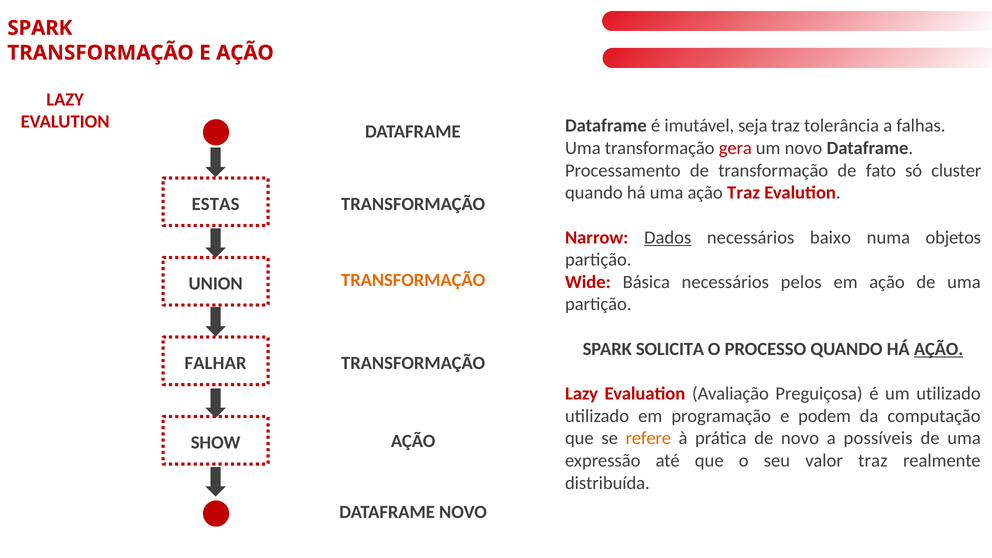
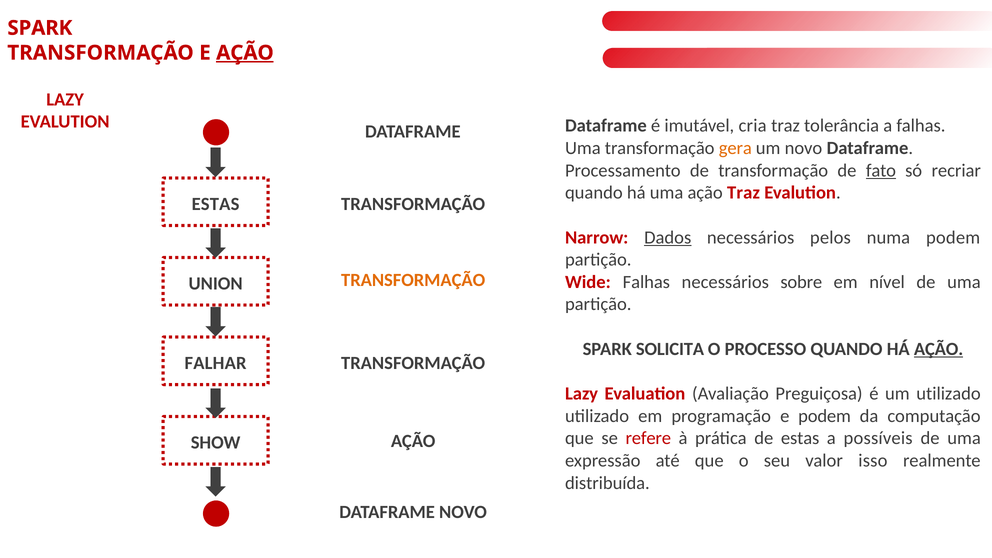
AÇÃO underline: none -> present (245, 53)
seja: seja -> cria (753, 126)
gera colour: red -> orange (735, 148)
fato underline: none -> present (881, 170)
cluster: cluster -> recriar (956, 170)
baixo: baixo -> pelos (830, 237)
numa objetos: objetos -> podem (953, 237)
Wide Básica: Básica -> Falhas (646, 282)
pelos: pelos -> sobre (801, 282)
em ação: ação -> nível (887, 282)
refere colour: orange -> red (648, 438)
de novo: novo -> estas (800, 438)
valor traz: traz -> isso (873, 461)
